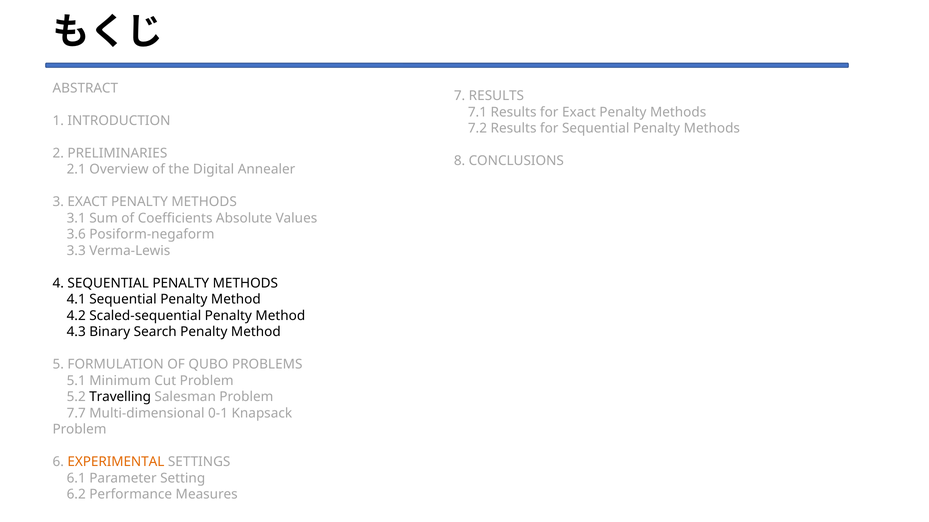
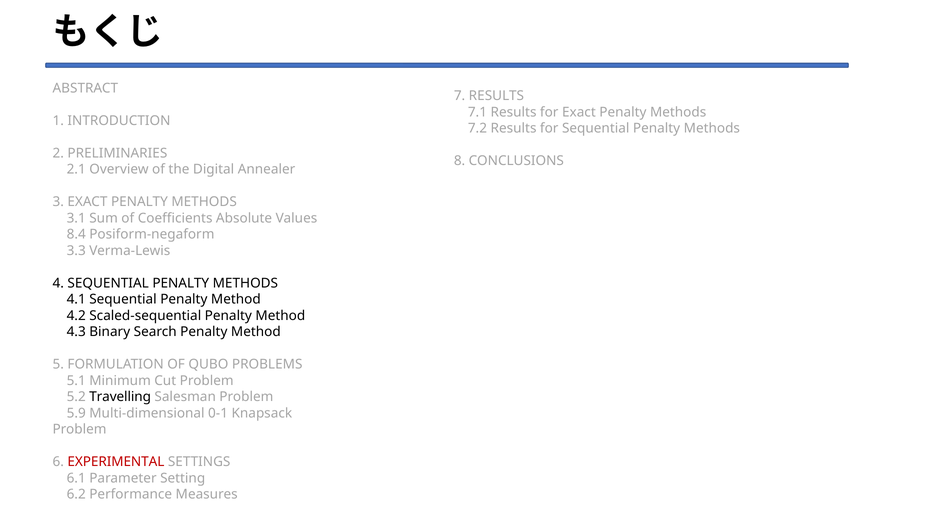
3.6: 3.6 -> 8.4 (76, 235)
7.7: 7.7 -> 5.9 (76, 414)
EXPERIMENTAL colour: orange -> red (116, 462)
